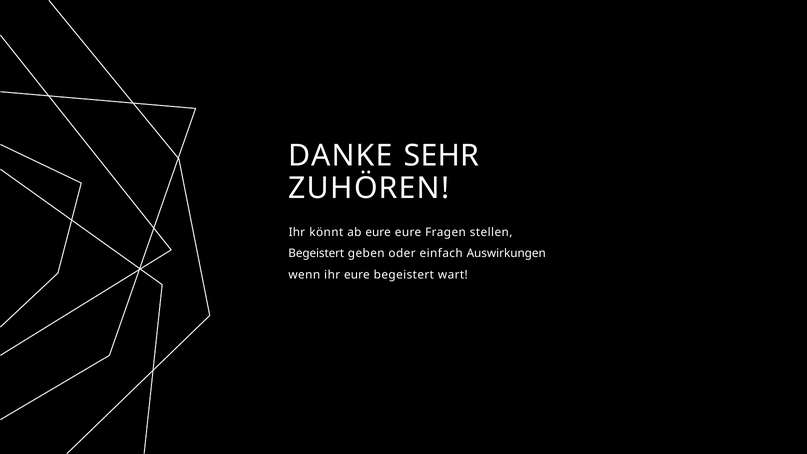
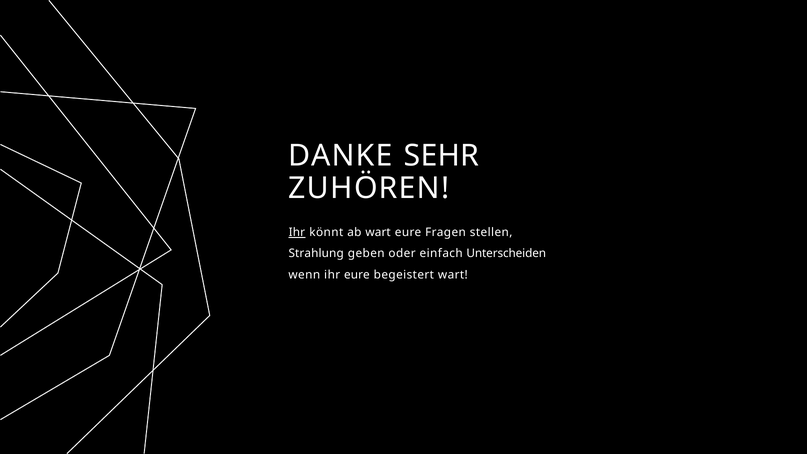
Ihr underline: none -> present (297, 232)
ab eure: eure -> wart (378, 232)
Begeistert: Begeistert -> Strahlung (316, 253)
Auswirkungen: Auswirkungen -> Unterscheiden (506, 253)
